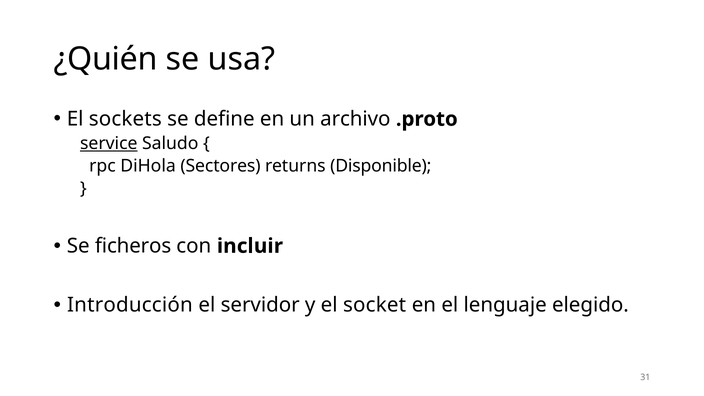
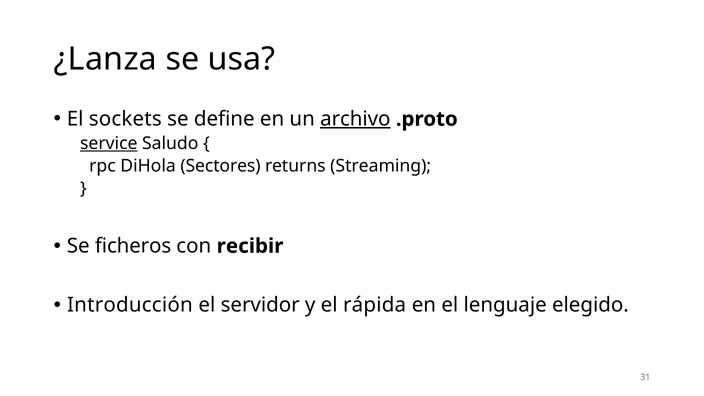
¿Quién: ¿Quién -> ¿Lanza (105, 59)
archivo underline: none -> present (355, 119)
Disponible: Disponible -> Streaming (381, 166)
incluir: incluir -> recibir (250, 246)
socket: socket -> rápida (375, 305)
